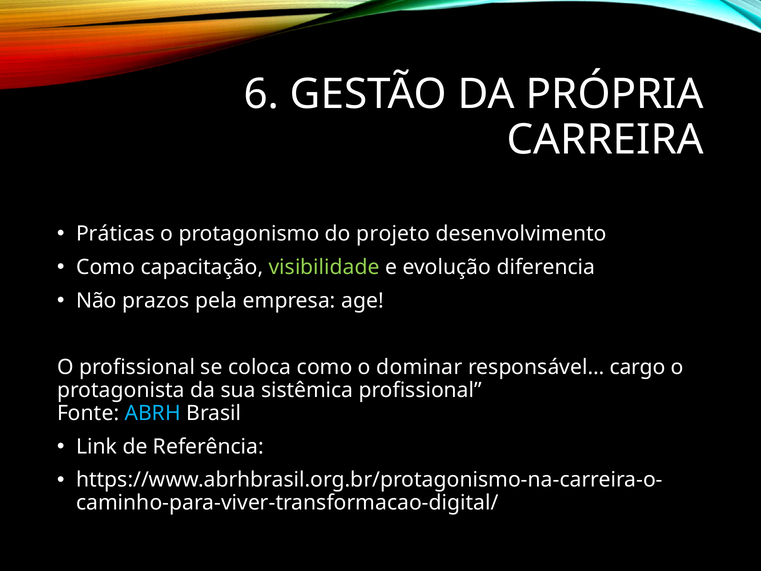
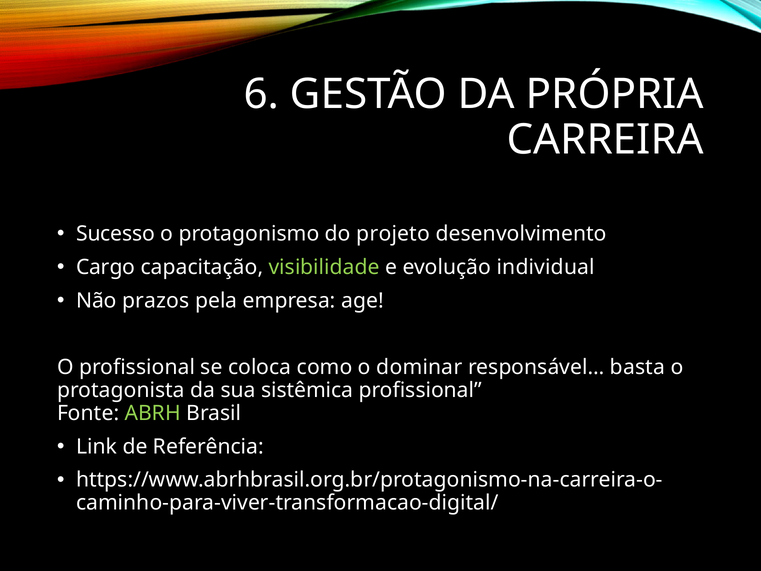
Práticas: Práticas -> Sucesso (116, 234)
Como: Como -> Cargo (106, 267)
diferencia: diferencia -> individual (546, 267)
cargo: cargo -> basta (638, 367)
ABRH colour: light blue -> light green (153, 413)
